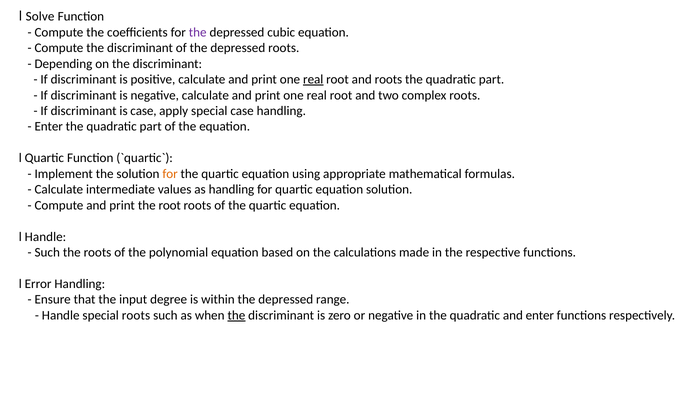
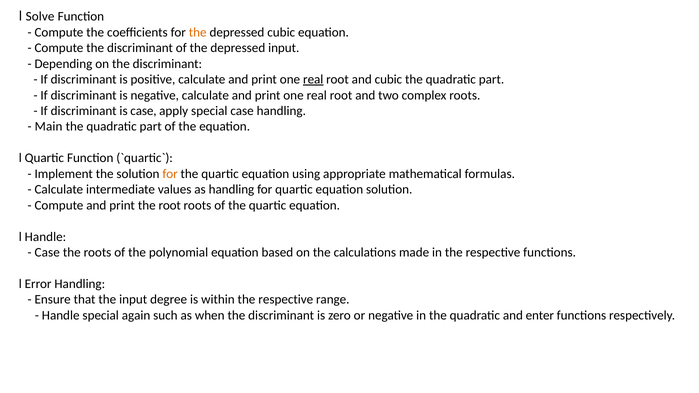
the colour: purple -> orange (198, 32)
depressed roots: roots -> input (284, 48)
and roots: roots -> cubic (388, 80)
Enter: Enter -> Main (49, 127)
Such: Such -> Case (47, 253)
within the depressed: depressed -> respective (286, 300)
special roots: roots -> again (136, 315)
the underline: present -> none (236, 315)
